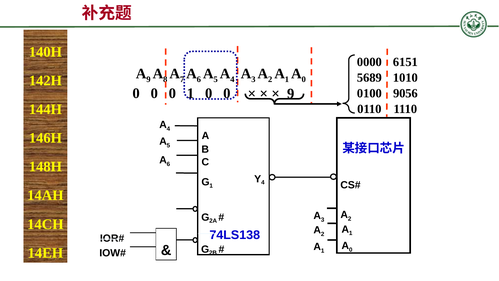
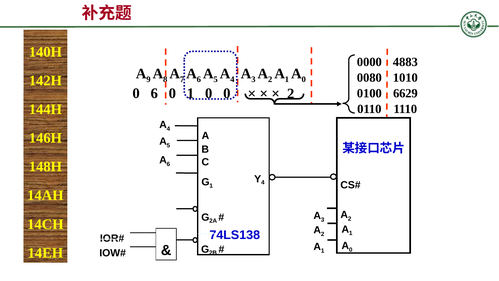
6151: 6151 -> 4883 (405, 62)
5689: 5689 -> 0080 (369, 78)
0: 0 -> 6 (154, 93)
9: 9 -> 2 (291, 94)
9056: 9056 -> 6629 (405, 93)
